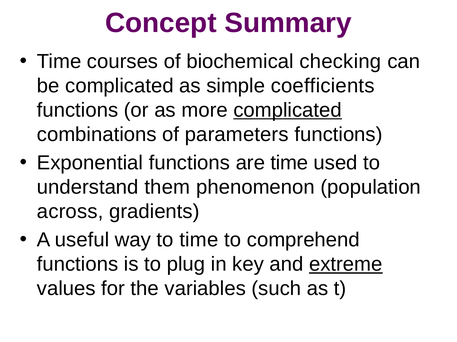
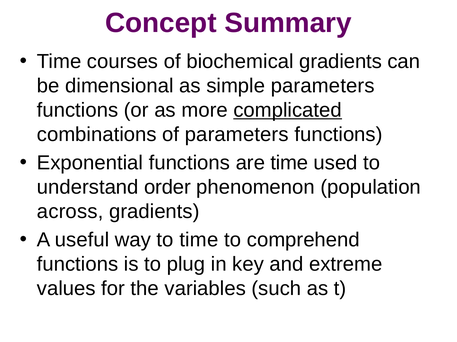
biochemical checking: checking -> gradients (341, 62)
be complicated: complicated -> dimensional (119, 86)
simple coefficients: coefficients -> parameters (323, 86)
them: them -> order (167, 188)
extreme underline: present -> none (346, 265)
